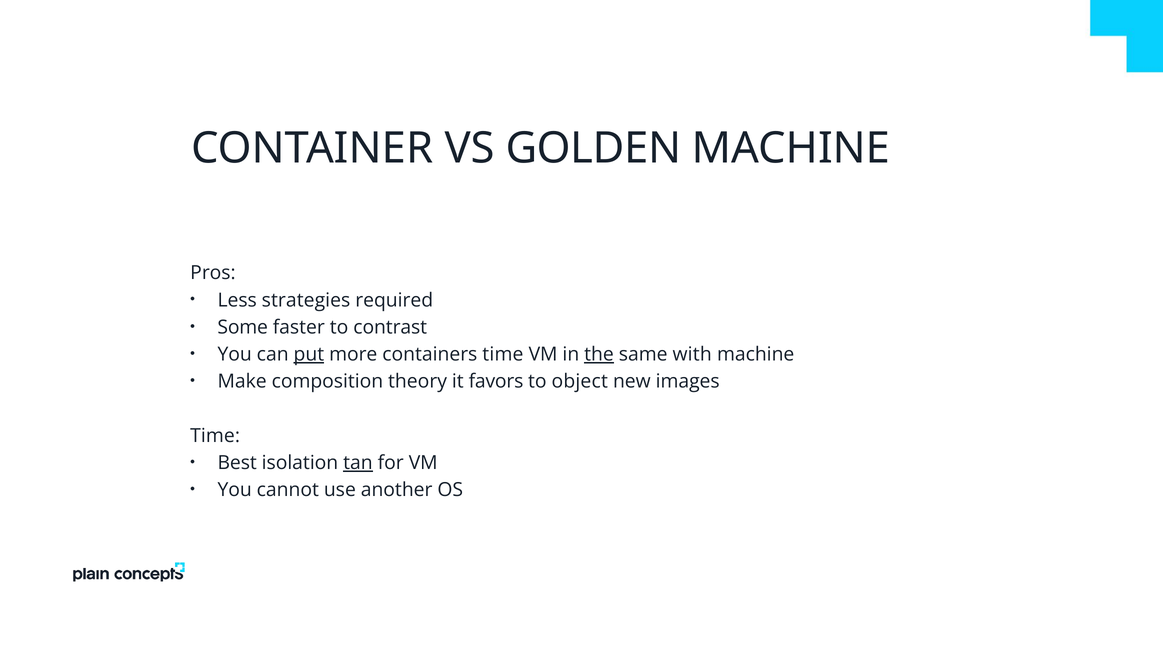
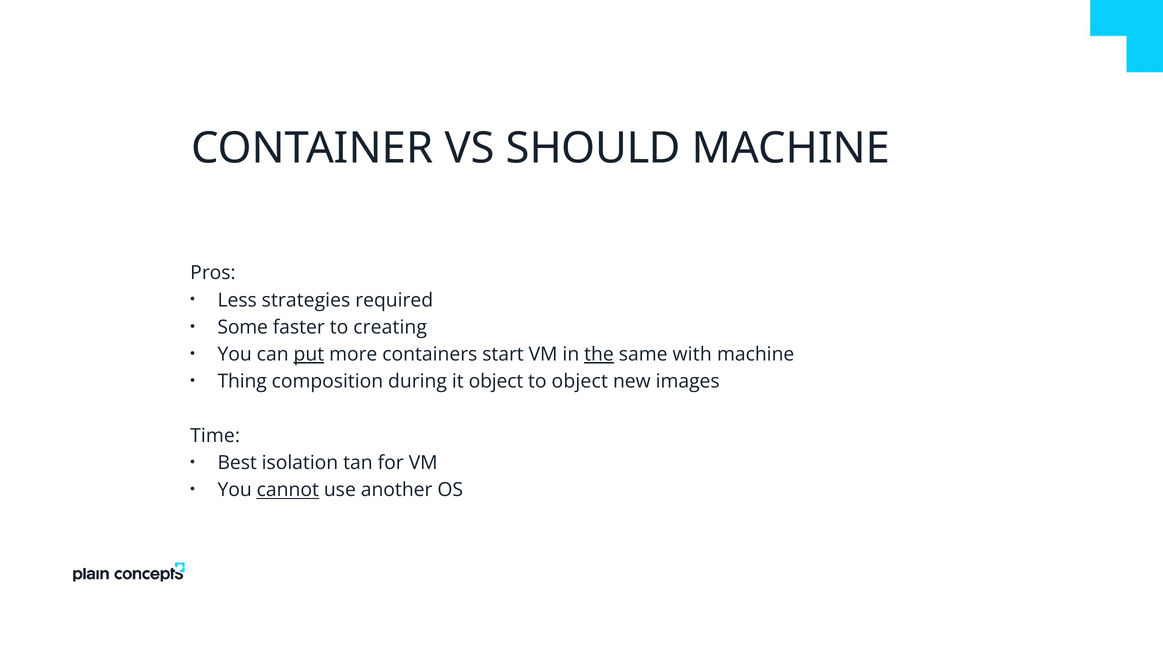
GOLDEN: GOLDEN -> SHOULD (593, 148)
contrast: contrast -> creating (390, 327)
containers time: time -> start (503, 355)
Make: Make -> Thing (242, 382)
theory: theory -> during (418, 382)
it favors: favors -> object (496, 382)
tan underline: present -> none (358, 463)
cannot underline: none -> present (288, 490)
